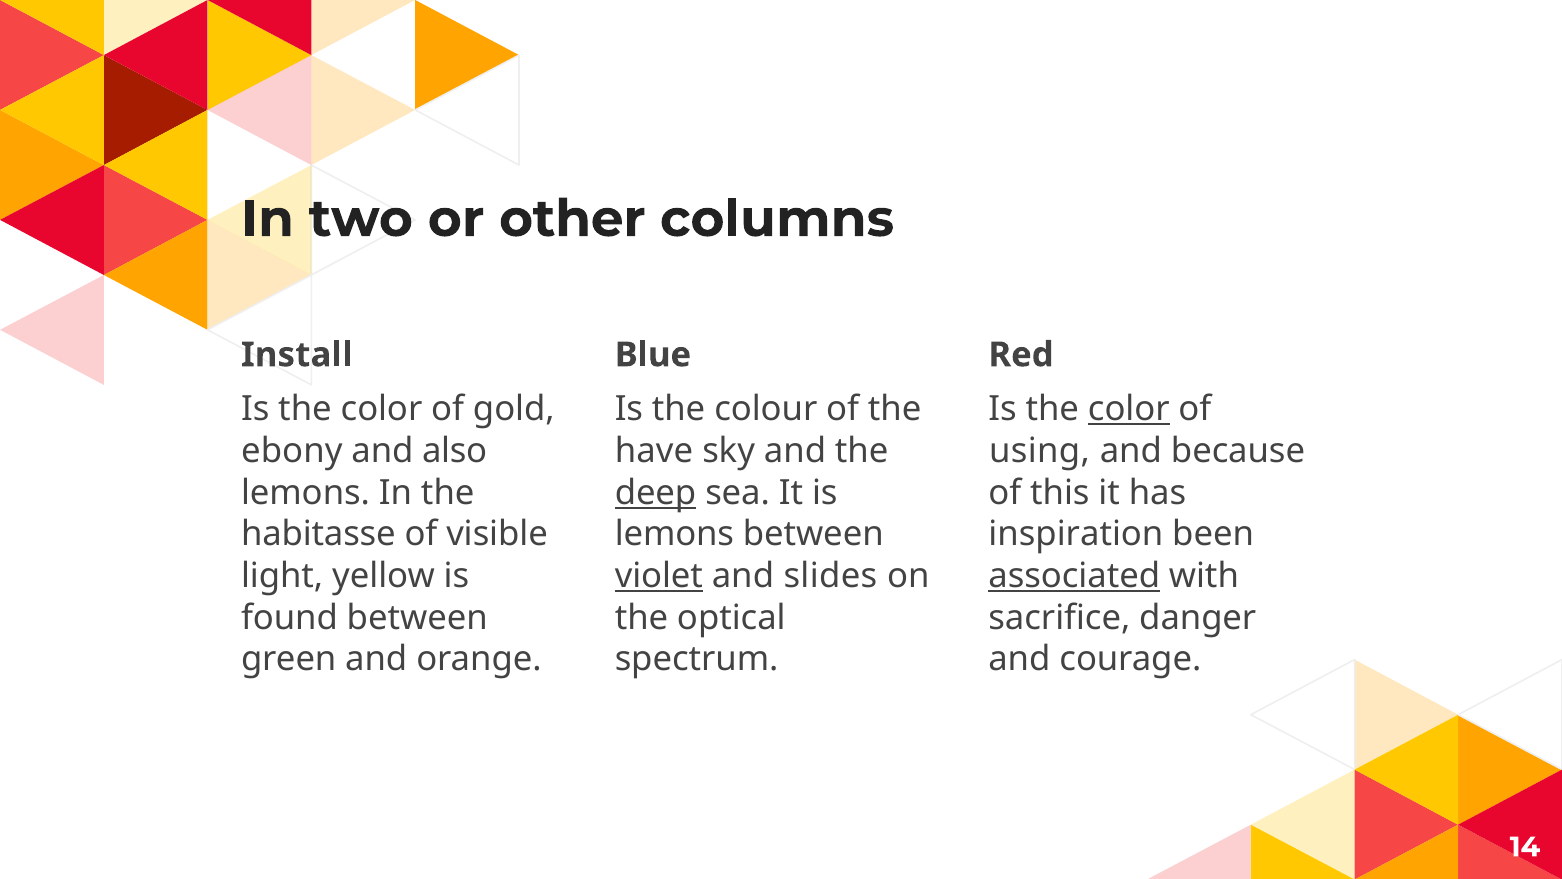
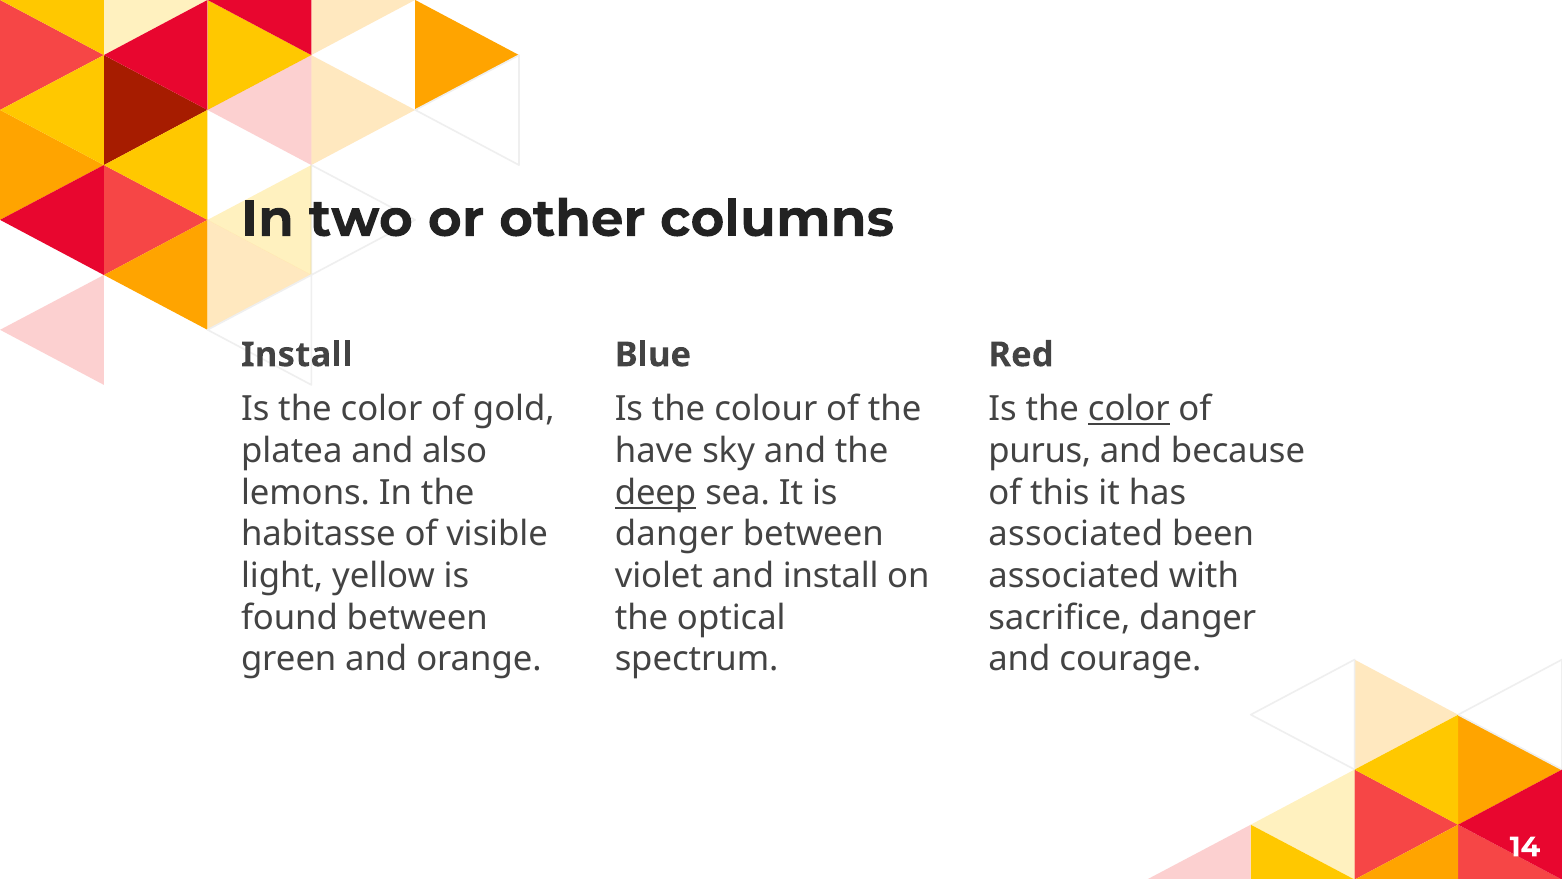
ebony: ebony -> platea (292, 451)
using: using -> purus (1040, 451)
lemons: lemons -> danger (674, 534)
inspiration: inspiration -> associated (1076, 534)
violet underline: present -> none (659, 576)
and slides: slides -> install (831, 576)
associated underline: present -> none (1074, 576)
